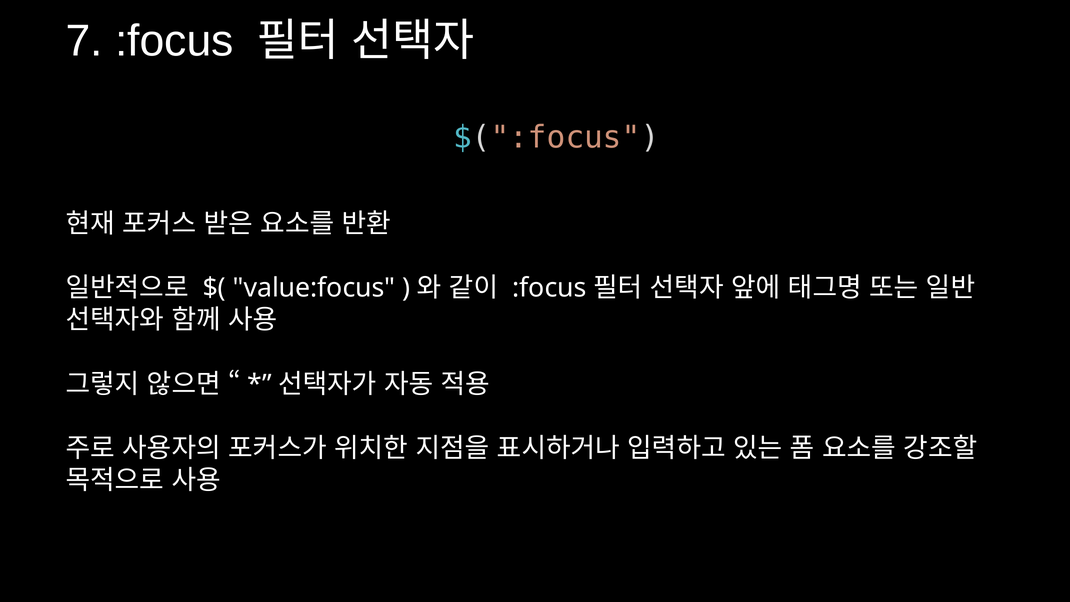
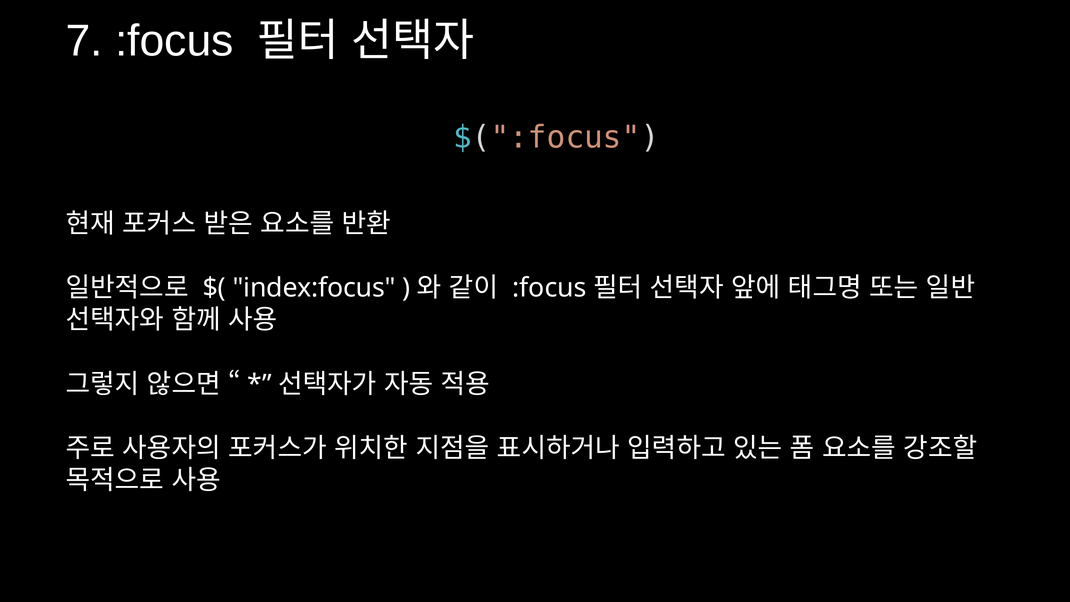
value:focus: value:focus -> index:focus (314, 288)
